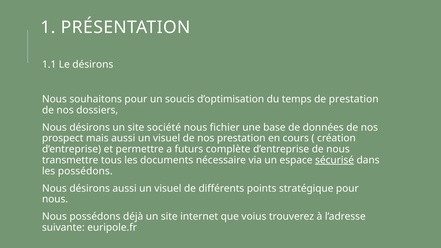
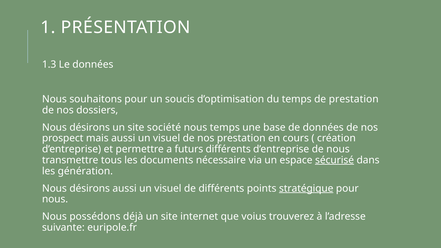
1.1: 1.1 -> 1.3 (49, 64)
Le désirons: désirons -> données (93, 64)
nous fichier: fichier -> temps (225, 127)
futurs complète: complète -> différents (228, 149)
les possédons: possédons -> génération (85, 171)
stratégique underline: none -> present (306, 188)
